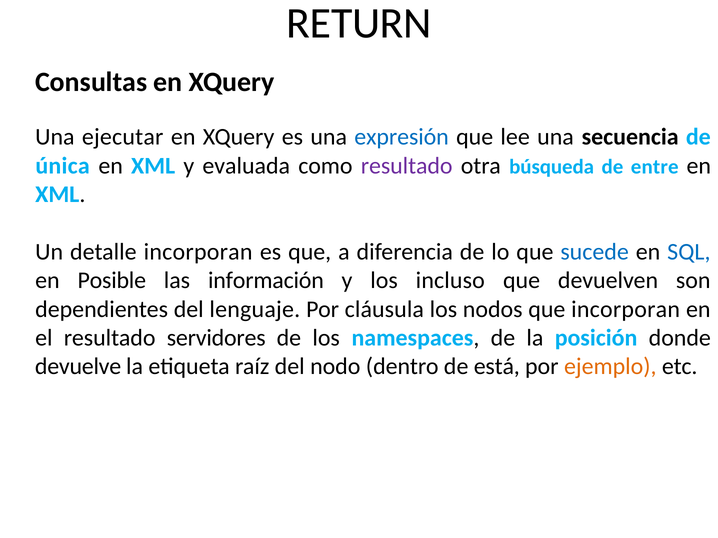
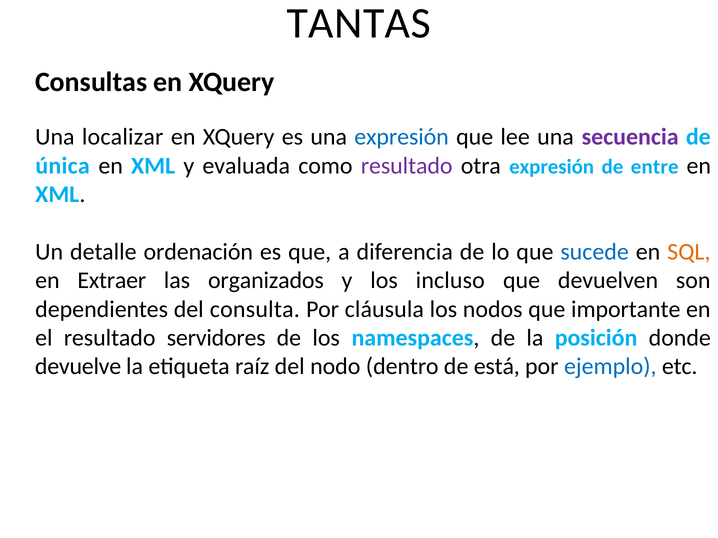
RETURN: RETURN -> TANTAS (359, 23)
ejecutar: ejecutar -> localizar (123, 137)
secuencia colour: black -> purple (630, 137)
otra búsqueda: búsqueda -> expresión (552, 167)
detalle incorporan: incorporan -> ordenación (198, 252)
SQL colour: blue -> orange (689, 252)
Posible: Posible -> Extraer (112, 281)
información: información -> organizados (266, 281)
lenguaje: lenguaje -> consulta (255, 309)
que incorporan: incorporan -> importante (626, 309)
ejemplo colour: orange -> blue (610, 367)
